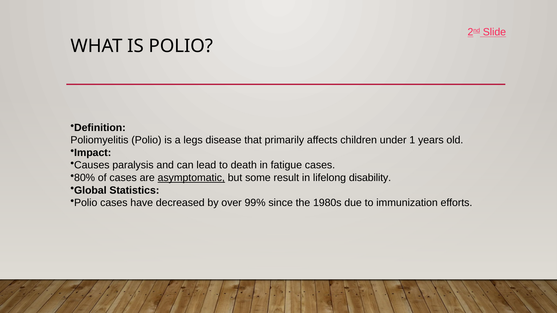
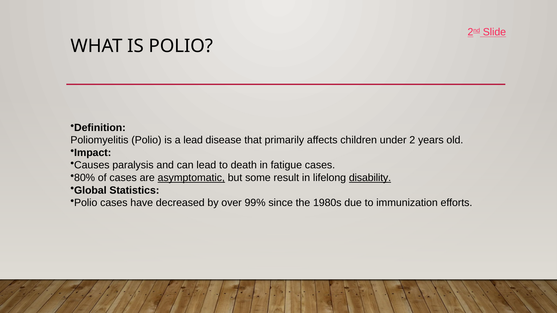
a legs: legs -> lead (193, 140)
1: 1 -> 2 (412, 140)
disability underline: none -> present (370, 178)
